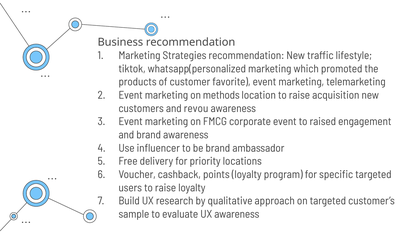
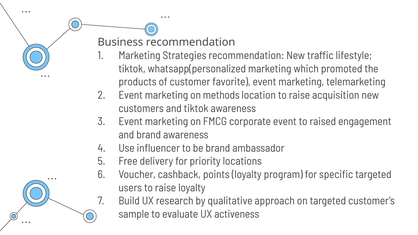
and revou: revou -> tiktok (196, 108)
UX awareness: awareness -> activeness (237, 214)
